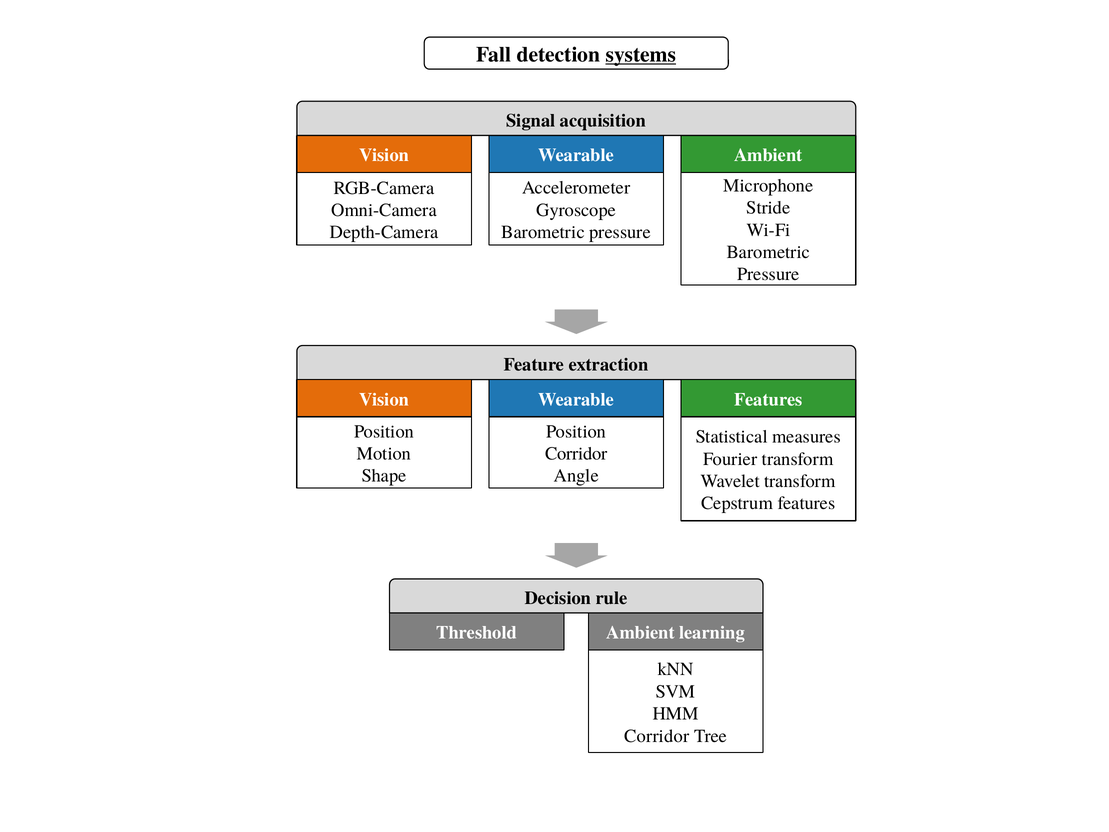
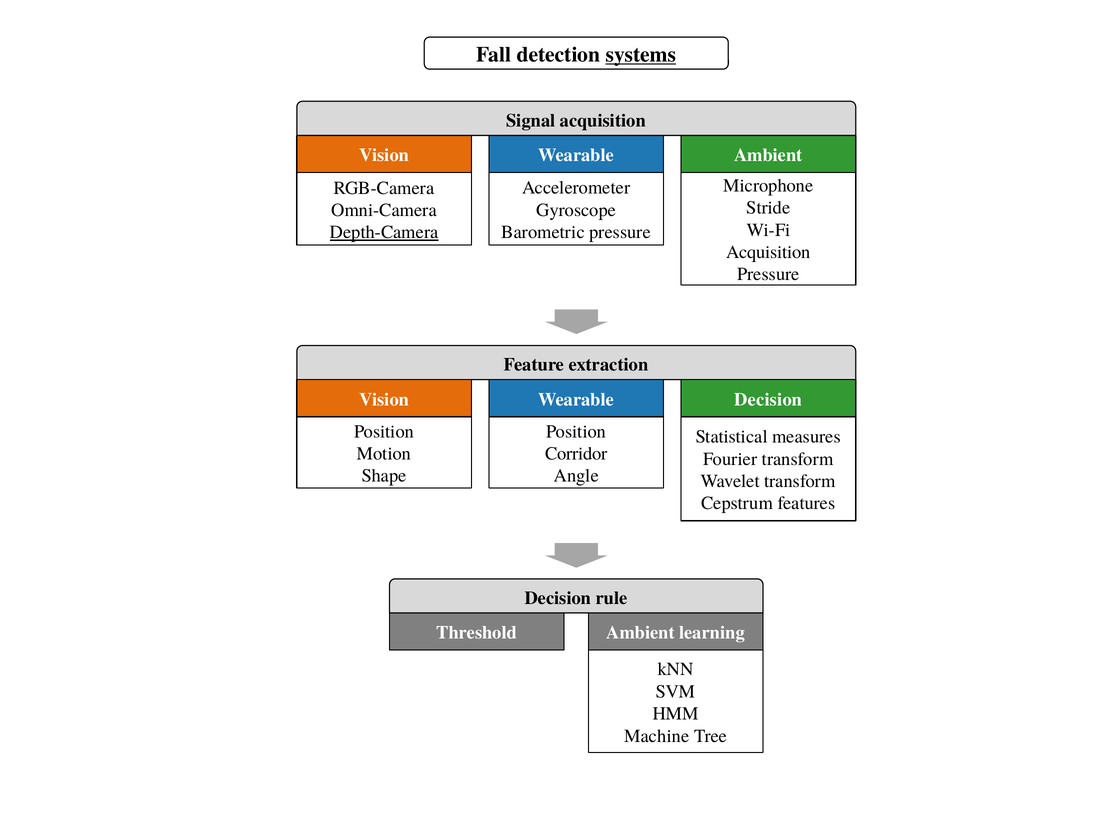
Depth-Camera underline: none -> present (384, 232)
Barometric: Barometric -> Acquisition (768, 252)
Features: Features -> Decision (768, 399)
Corridor: Corridor -> Machine (657, 736)
